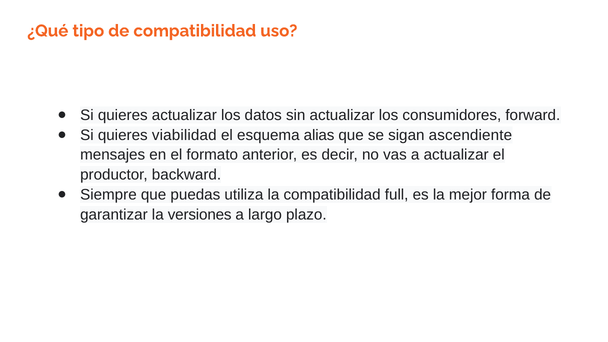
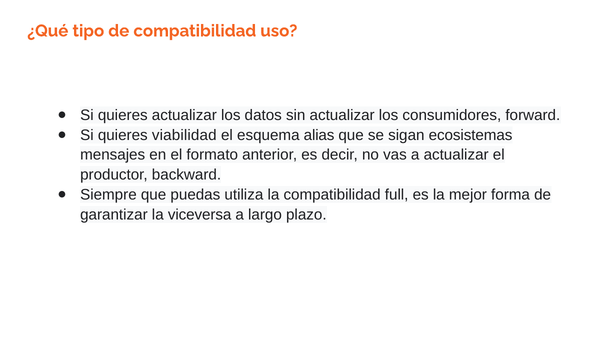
ascendiente: ascendiente -> ecosistemas (471, 135)
versiones: versiones -> viceversa (200, 215)
